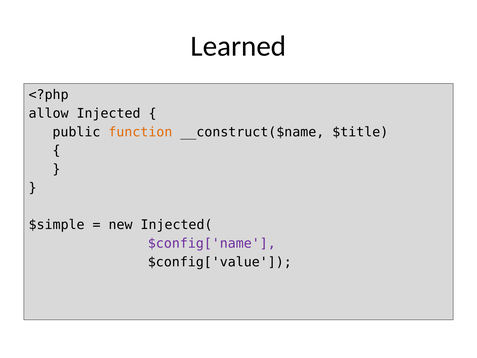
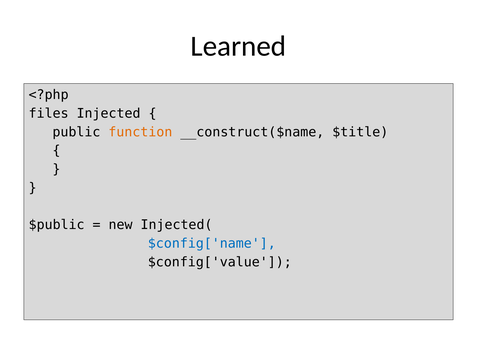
allow: allow -> files (49, 113)
$simple: $simple -> $public (57, 225)
$config['name colour: purple -> blue (212, 243)
